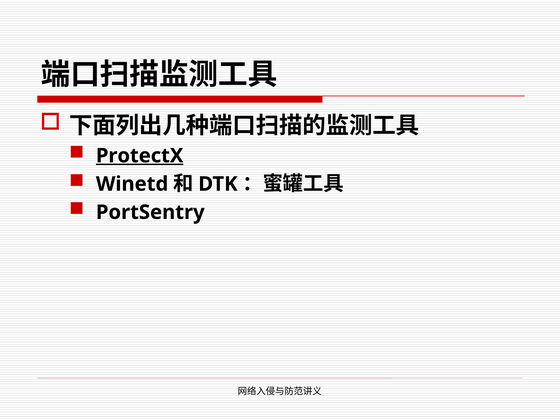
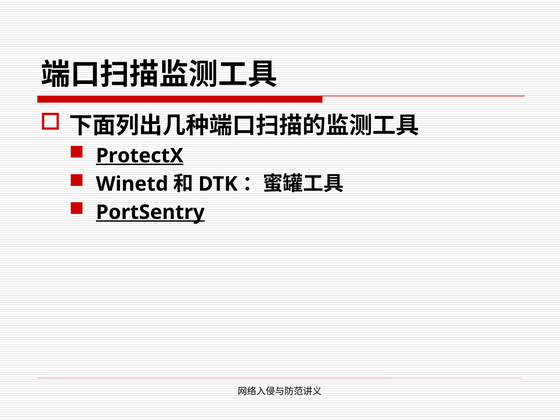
PortSentry underline: none -> present (150, 212)
